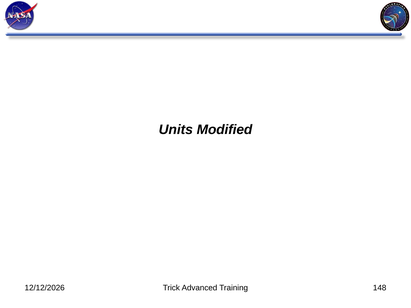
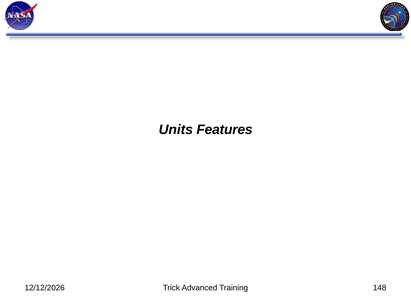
Modified: Modified -> Features (225, 130)
